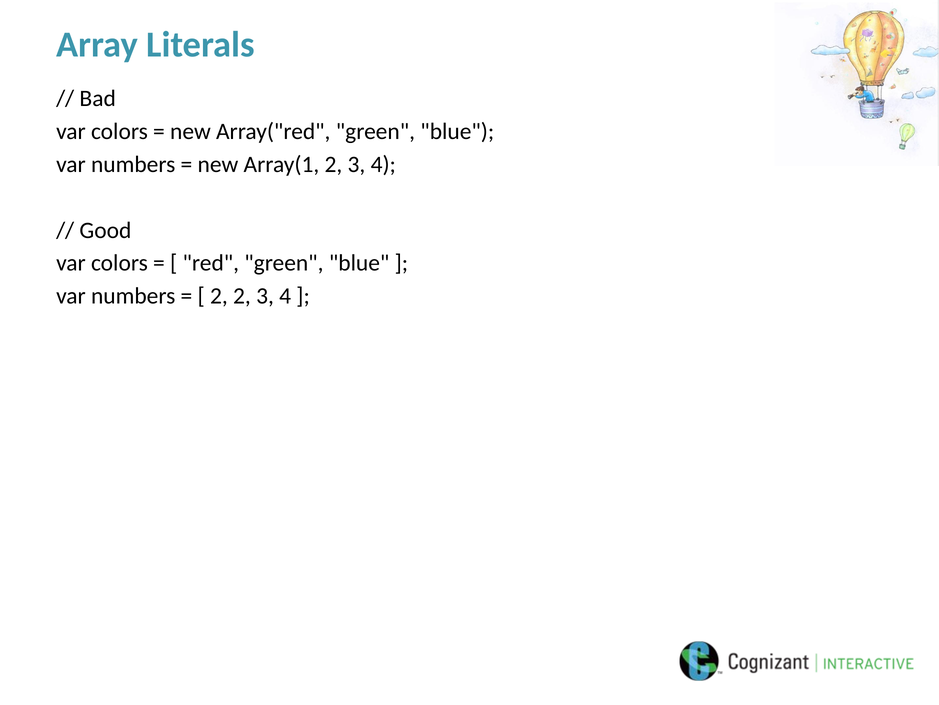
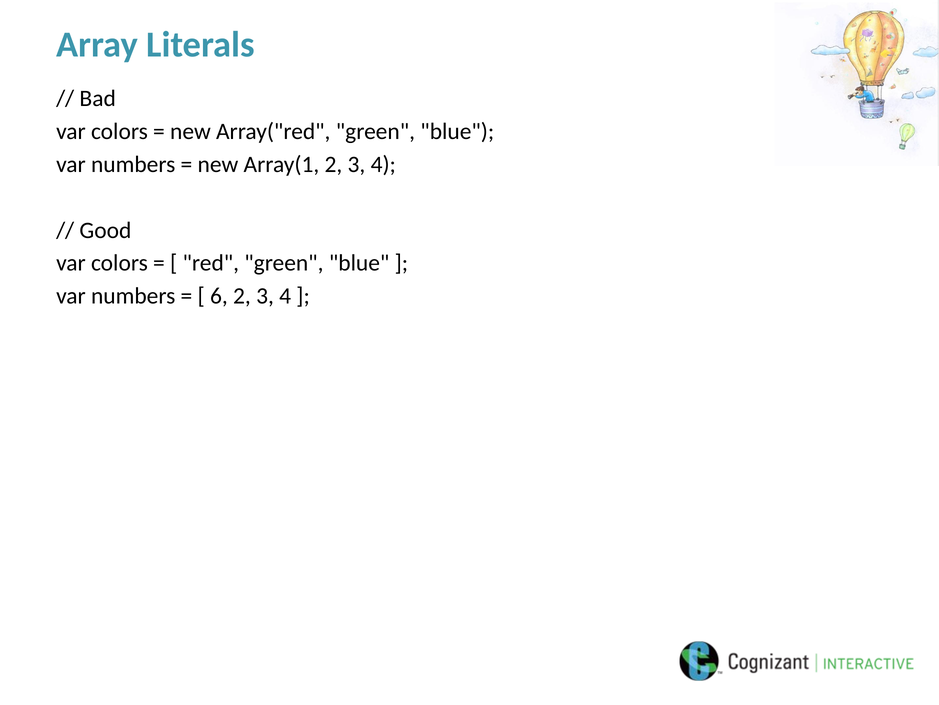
2: 2 -> 6 (219, 296)
